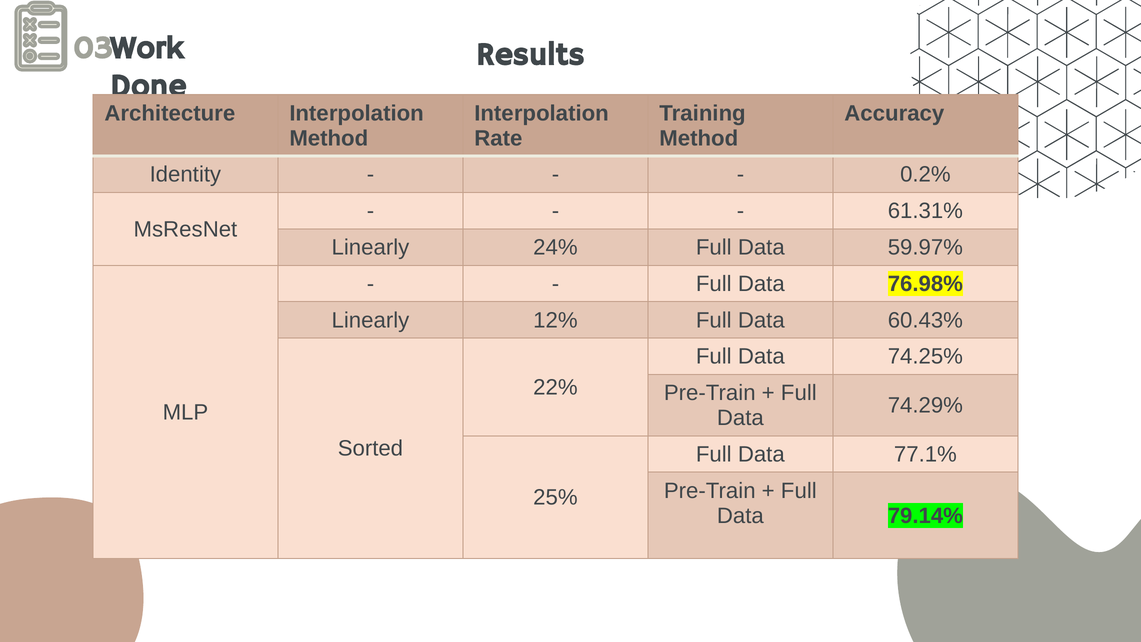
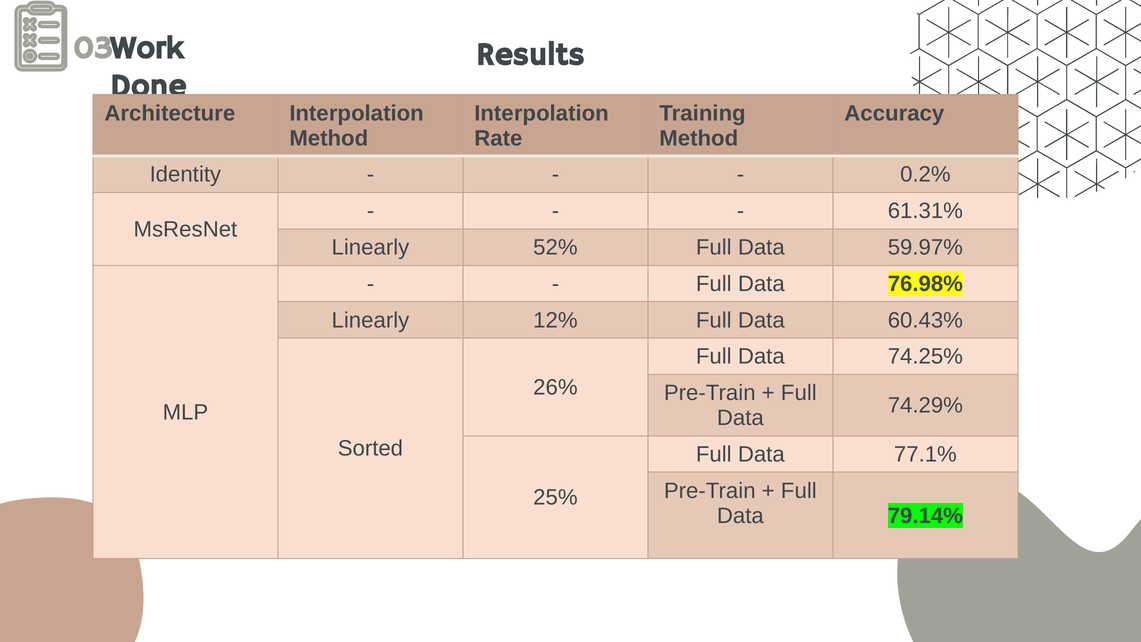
24%: 24% -> 52% (555, 247)
22%: 22% -> 26% (555, 387)
